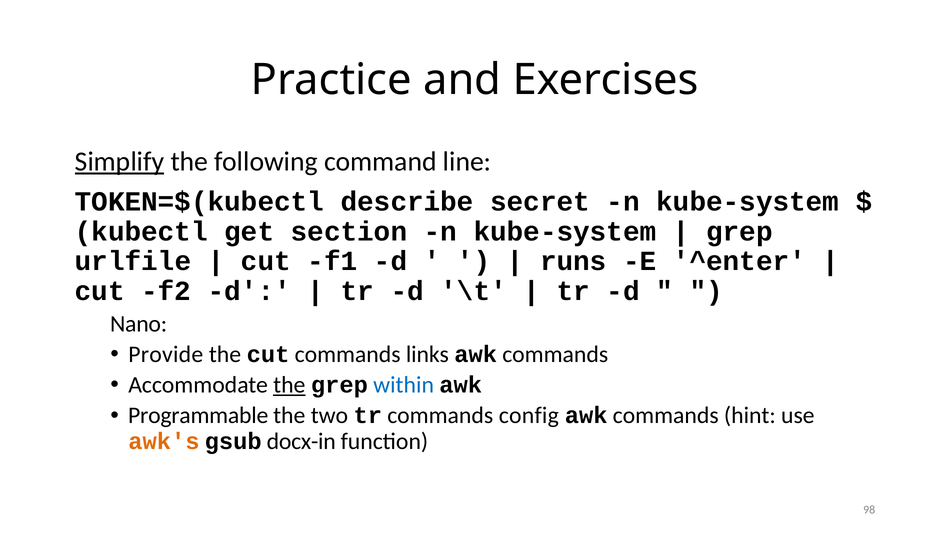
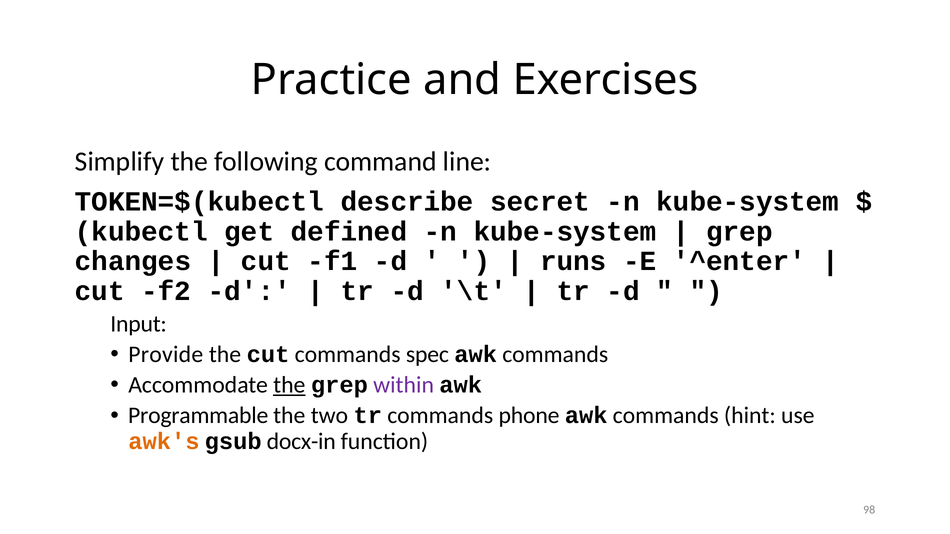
Simplify underline: present -> none (120, 162)
section: section -> defined (349, 232)
urlfile: urlfile -> changes (133, 261)
Nano: Nano -> Input (139, 324)
links: links -> spec (427, 355)
within colour: blue -> purple (404, 385)
config: config -> phone (529, 416)
